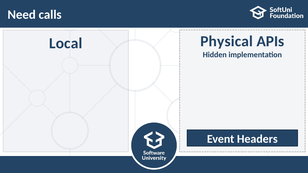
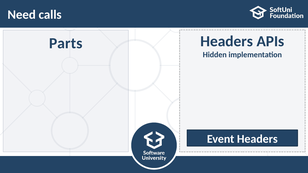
Physical: Physical -> Headers (227, 41)
Local: Local -> Parts (66, 43)
